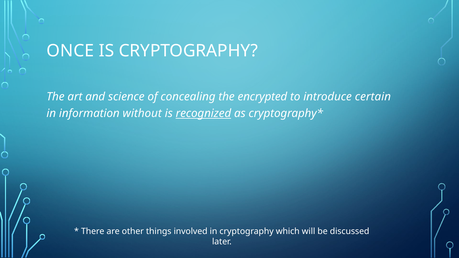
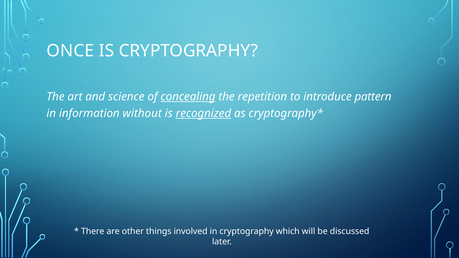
concealing underline: none -> present (188, 97)
encrypted: encrypted -> repetition (262, 97)
certain: certain -> pattern (373, 97)
